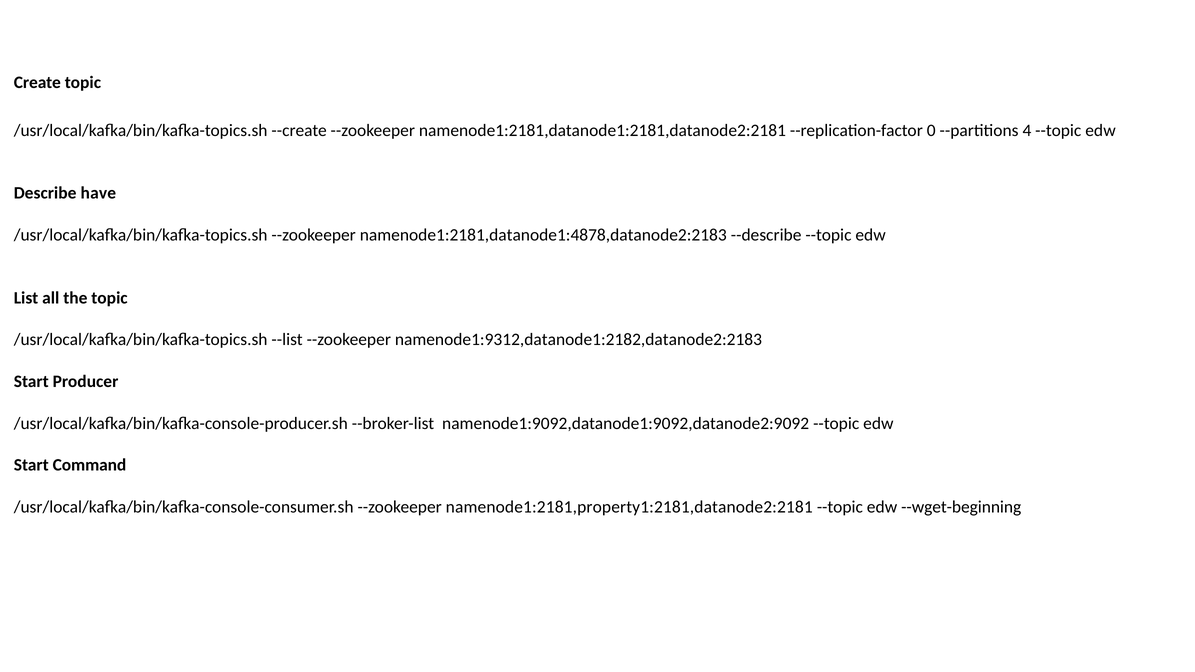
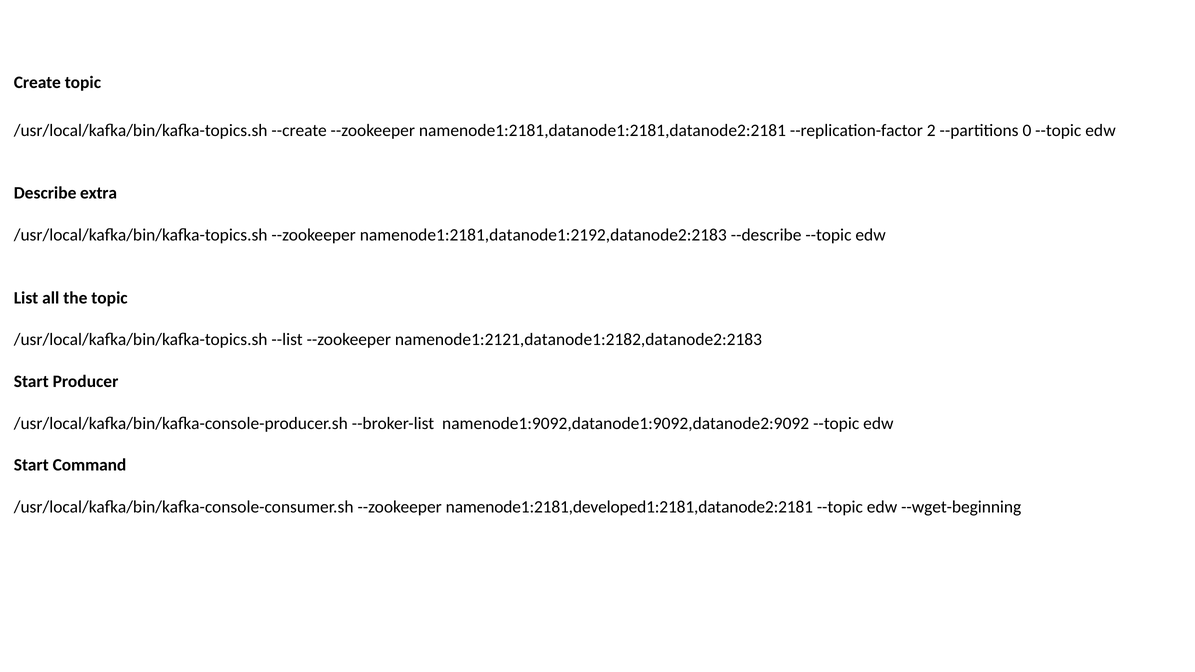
0: 0 -> 2 (931, 130)
4: 4 -> 0 (1027, 130)
have: have -> extra (99, 193)
namenode1:2181,datanode1:4878,datanode2:2183: namenode1:2181,datanode1:4878,datanode2:2183 -> namenode1:2181,datanode1:2192,datanode2:2183 (543, 235)
namenode1:9312,datanode1:2182,datanode2:2183: namenode1:9312,datanode1:2182,datanode2:2183 -> namenode1:2121,datanode1:2182,datanode2:2183 (578, 340)
namenode1:2181,property1:2181,datanode2:2181: namenode1:2181,property1:2181,datanode2:2181 -> namenode1:2181,developed1:2181,datanode2:2181 (629, 507)
